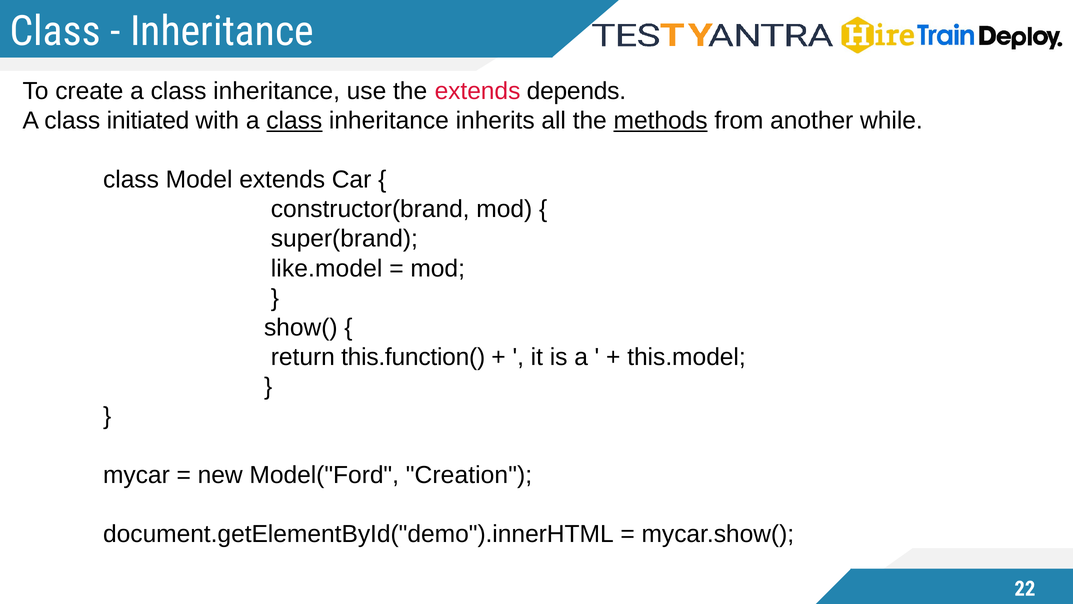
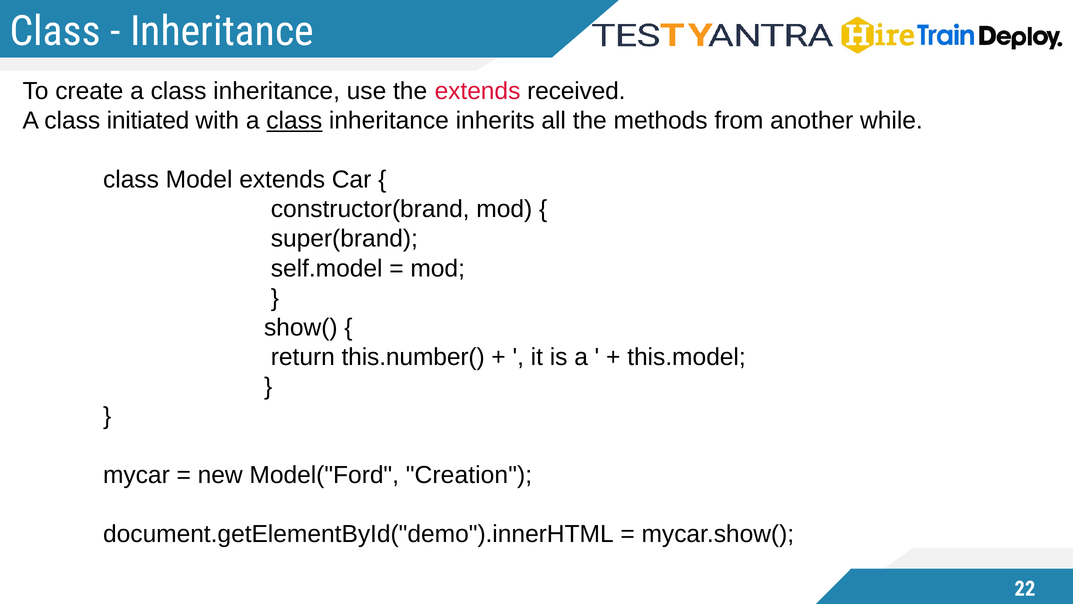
depends: depends -> received (576, 91)
methods underline: present -> none (661, 121)
like.model: like.model -> self.model (327, 268)
this.function(: this.function( -> this.number( (413, 357)
